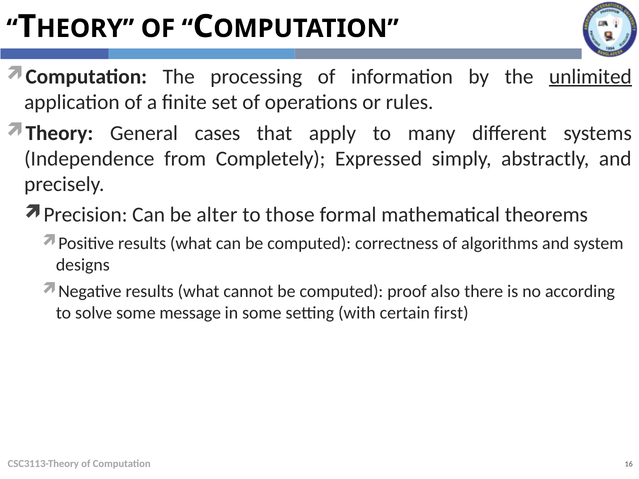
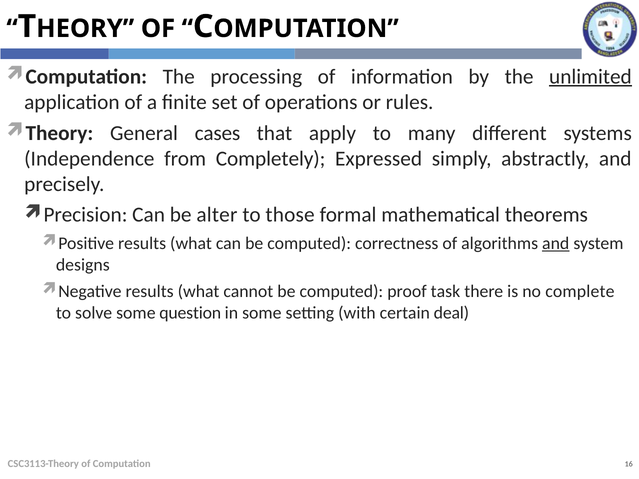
and underline: none -> present (556, 244)
also: also -> task (445, 292)
according: according -> complete (580, 292)
message: message -> question (190, 313)
first: first -> deal (451, 313)
